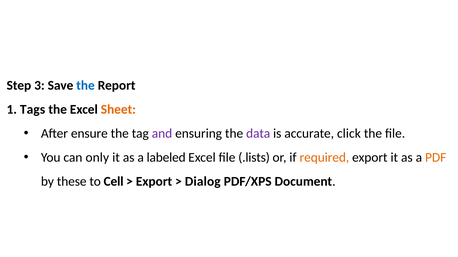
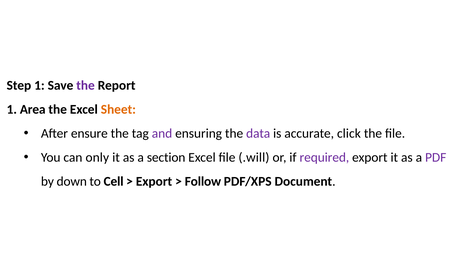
Step 3: 3 -> 1 (39, 86)
the colour: blue -> purple (86, 86)
Tags: Tags -> Area (33, 110)
labeled: labeled -> section (166, 158)
.lists: .lists -> .will (254, 158)
required colour: orange -> purple (324, 158)
PDF colour: orange -> purple (436, 158)
these: these -> down (72, 182)
Dialog: Dialog -> Follow (203, 182)
